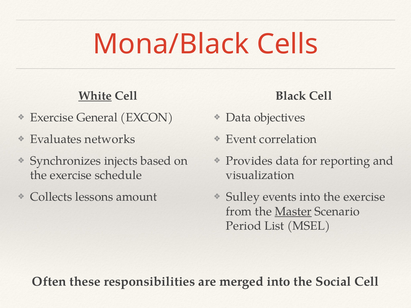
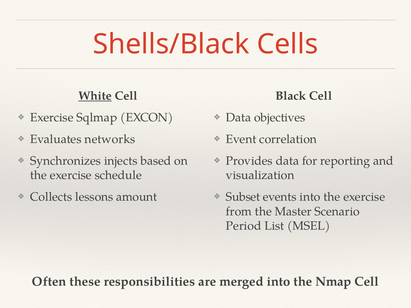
Mona/Black: Mona/Black -> Shells/Black (171, 44)
General: General -> Sqlmap (97, 118)
Sulley: Sulley -> Subset (243, 197)
Master underline: present -> none (293, 212)
Social: Social -> Nmap (333, 282)
